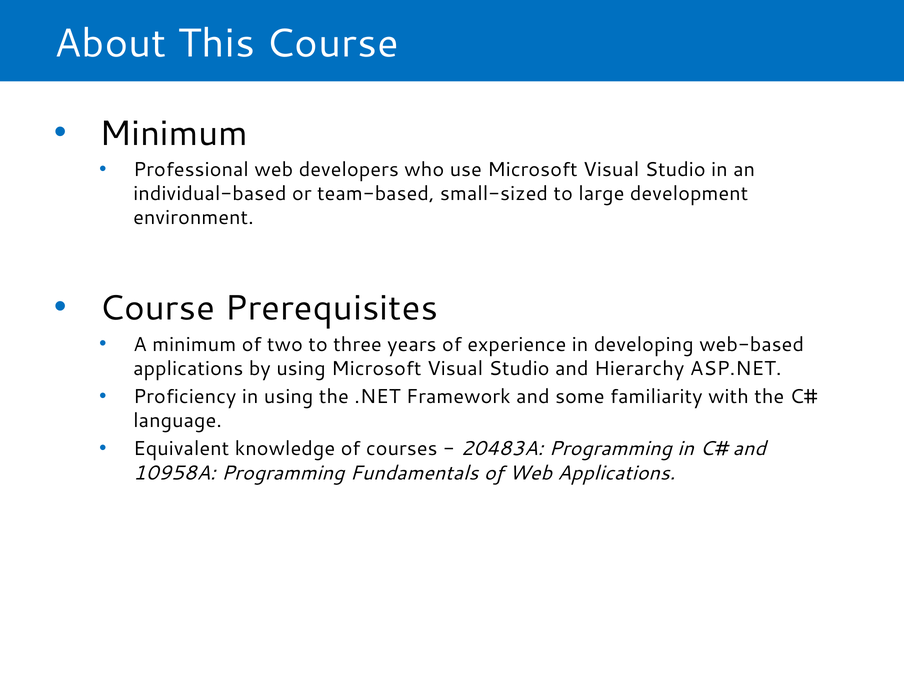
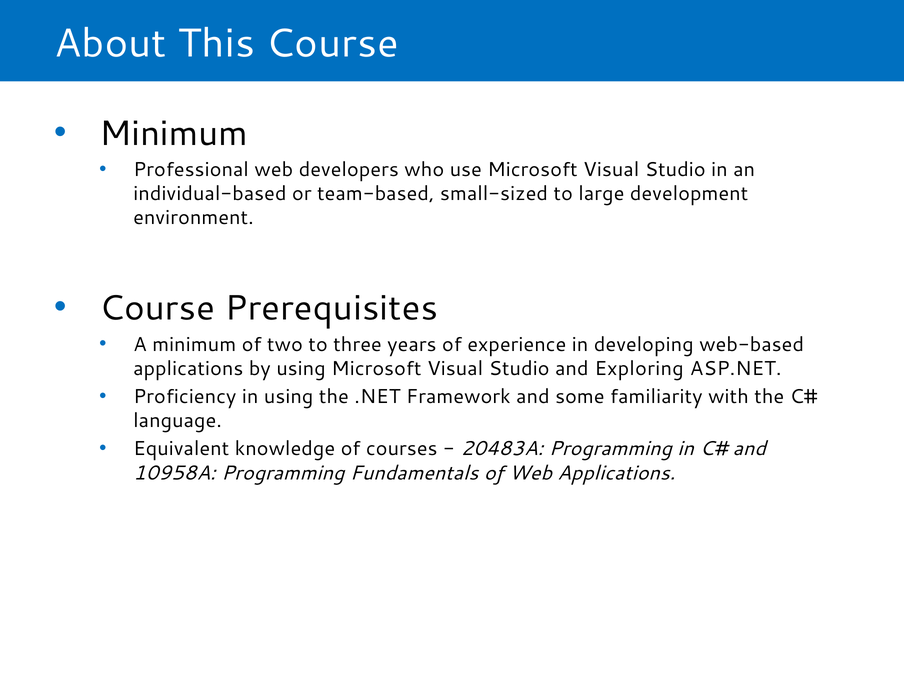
Hierarchy: Hierarchy -> Exploring (639, 369)
